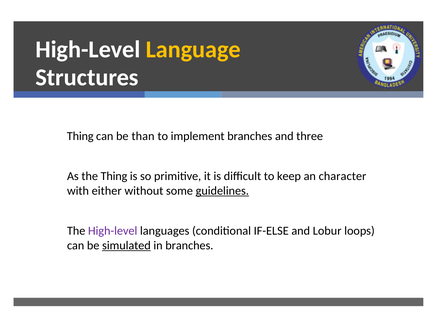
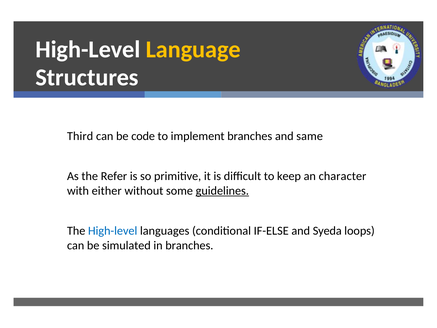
Thing: Thing -> Third (80, 136)
than: than -> code (143, 136)
three: three -> same (310, 136)
the Thing: Thing -> Refer (114, 176)
High-level colour: purple -> blue (113, 231)
Lobur: Lobur -> Syeda (327, 231)
simulated underline: present -> none (126, 245)
